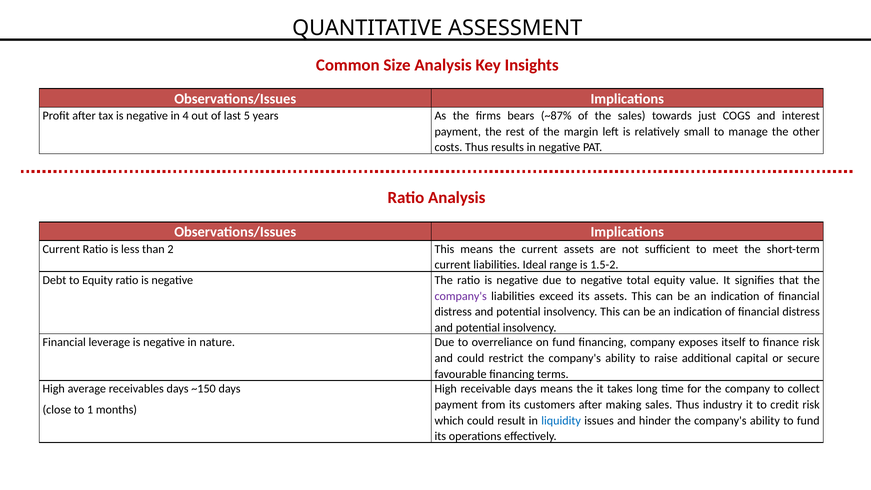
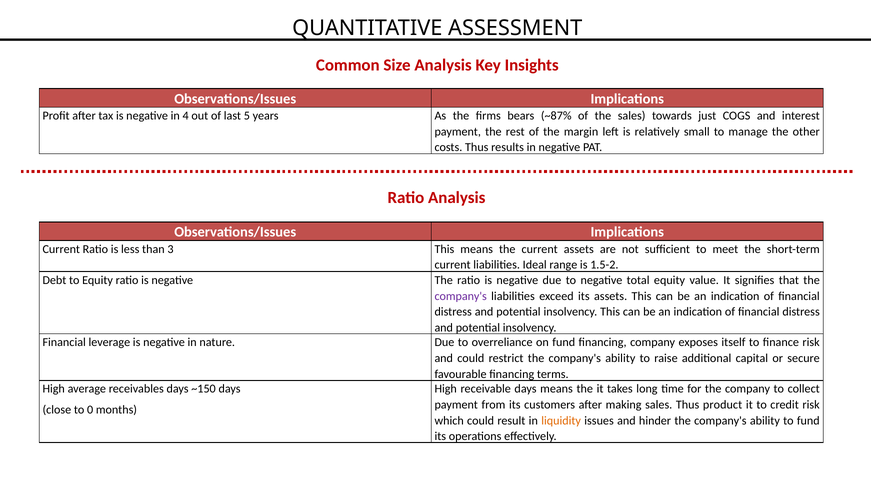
2: 2 -> 3 (171, 249)
industry: industry -> product (723, 405)
1: 1 -> 0 (90, 410)
liquidity colour: blue -> orange (561, 421)
